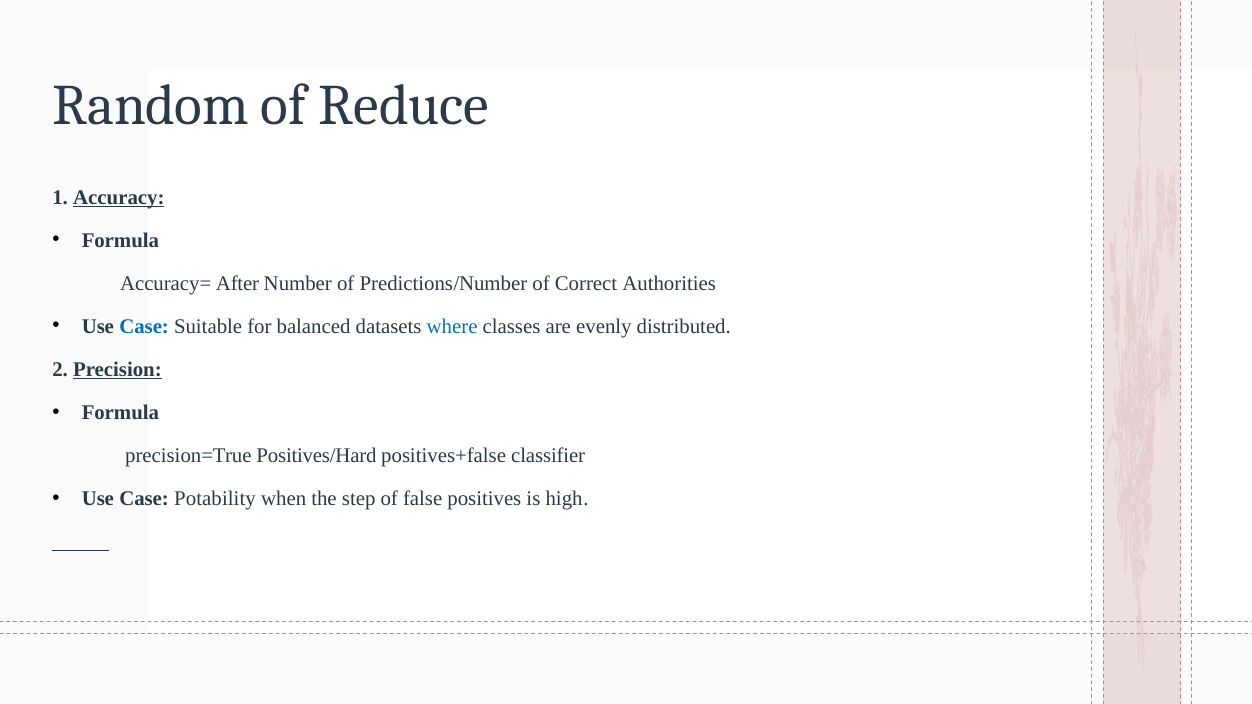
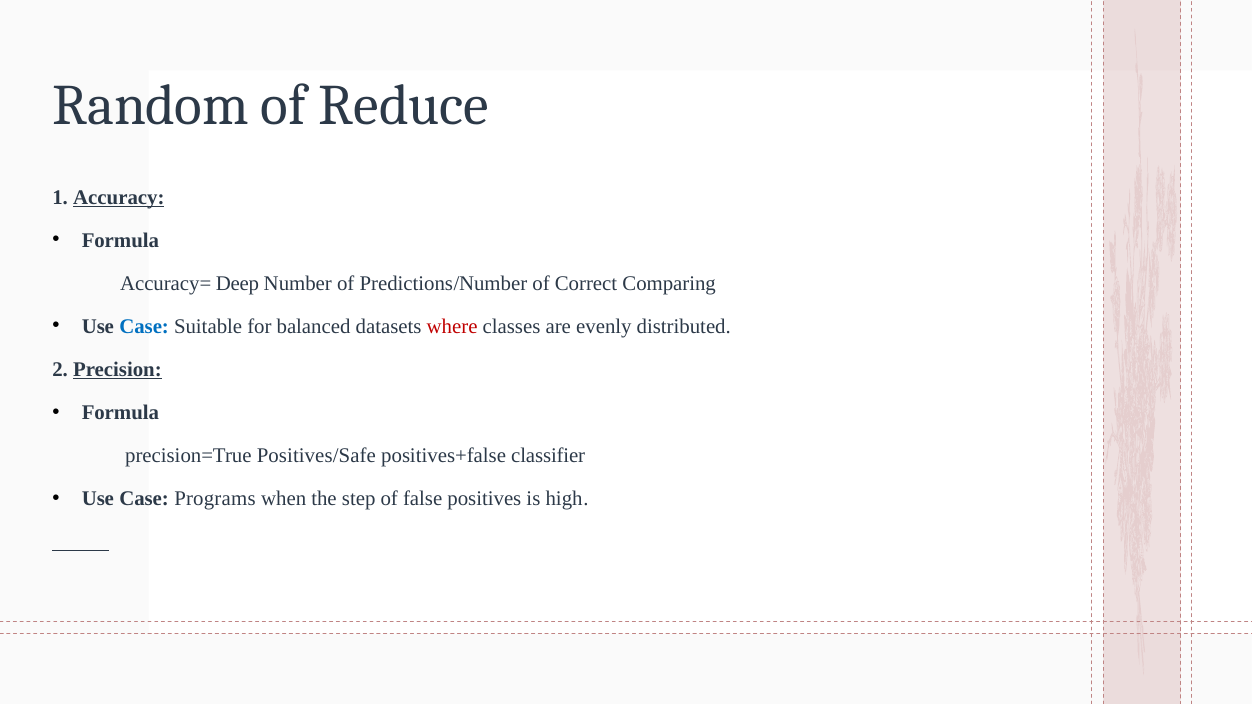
After: After -> Deep (237, 283)
Authorities: Authorities -> Comparing (669, 283)
where colour: blue -> red (452, 326)
Positives/Hard: Positives/Hard -> Positives/Safe (316, 456)
Potability: Potability -> Programs (215, 499)
